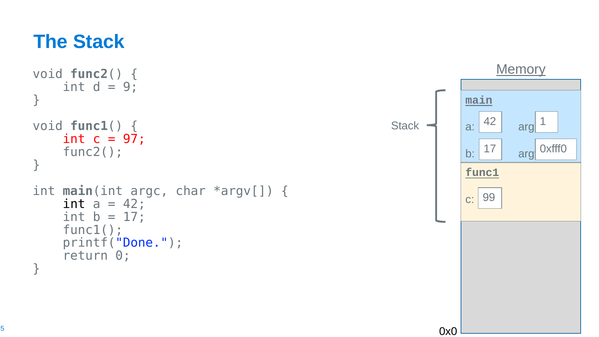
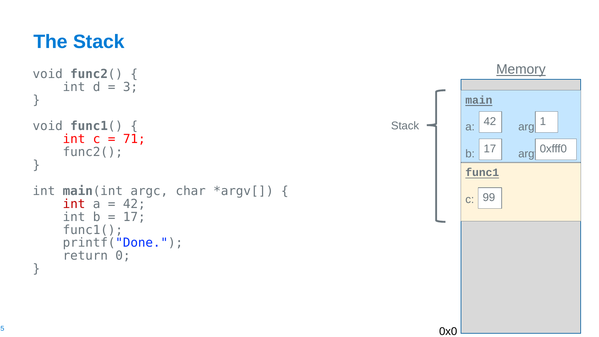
9: 9 -> 3 (130, 87)
97: 97 -> 71 (134, 139)
int colour: black -> red (74, 204)
